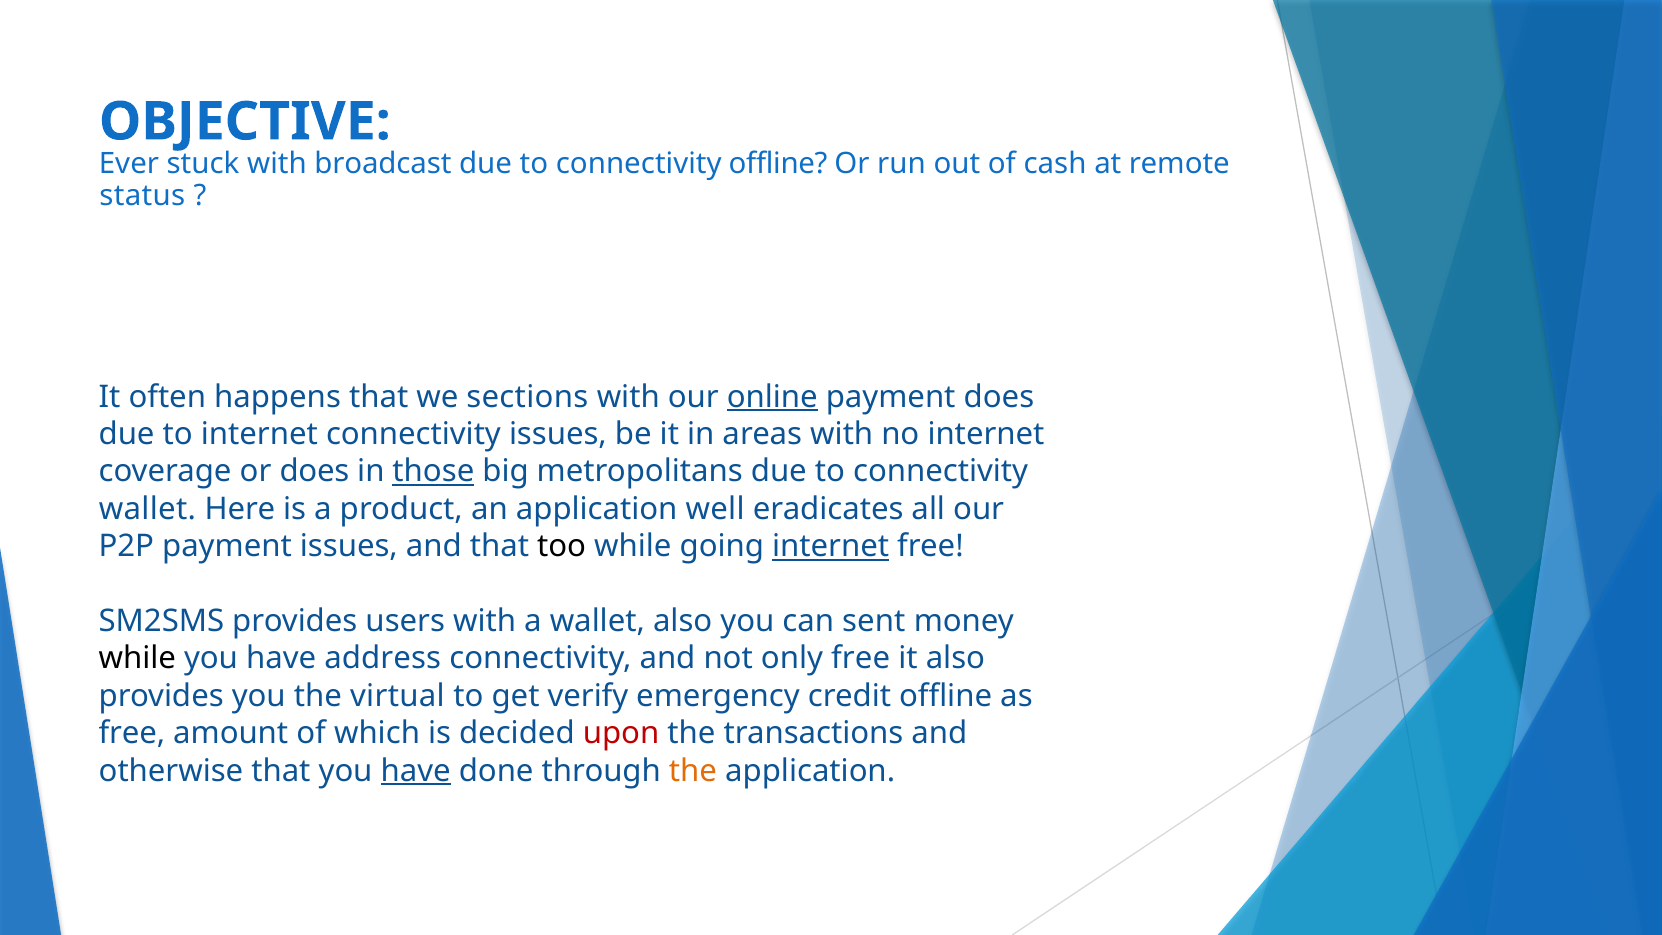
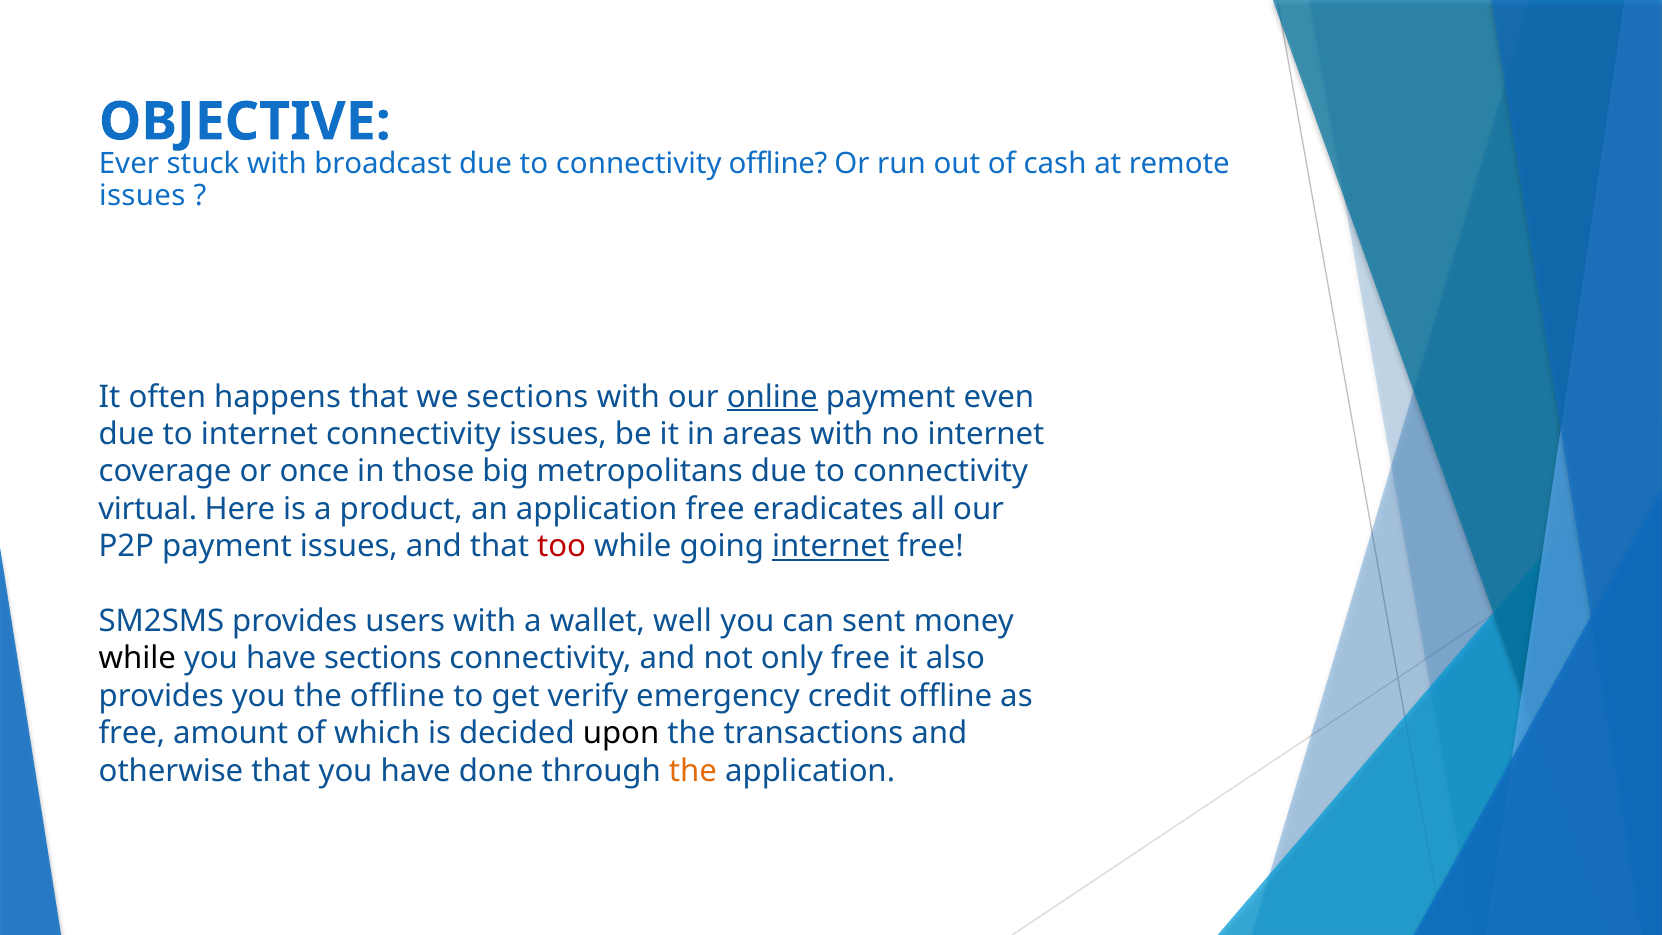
status: status -> issues (142, 195)
payment does: does -> even (999, 397)
or does: does -> once (314, 471)
those underline: present -> none (433, 471)
wallet: wallet -> virtual (148, 509)
application well: well -> free (715, 509)
too colour: black -> red (562, 546)
wallet also: also -> well (683, 621)
have address: address -> sections (383, 658)
the virtual: virtual -> offline (397, 696)
upon colour: red -> black (621, 733)
have underline: present -> none (416, 771)
